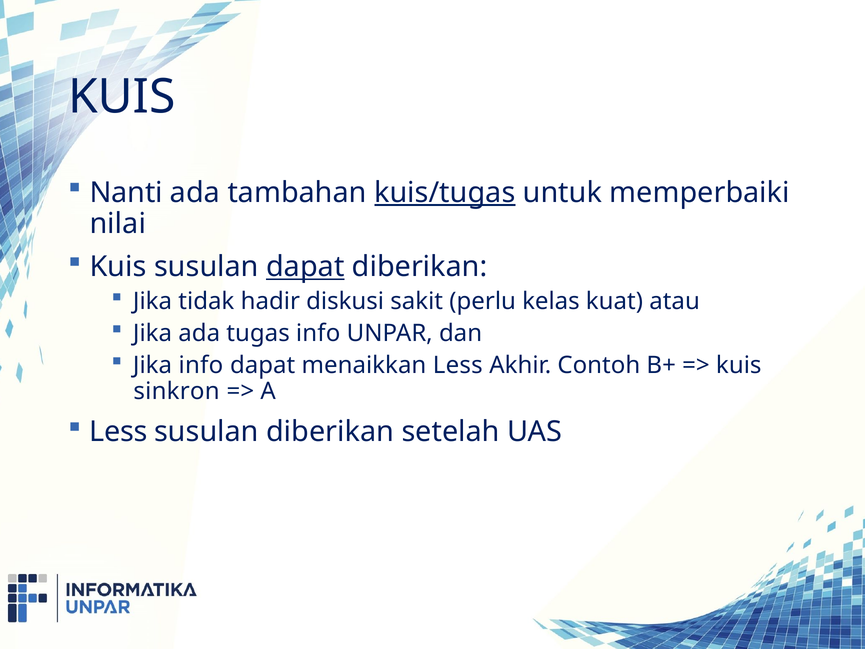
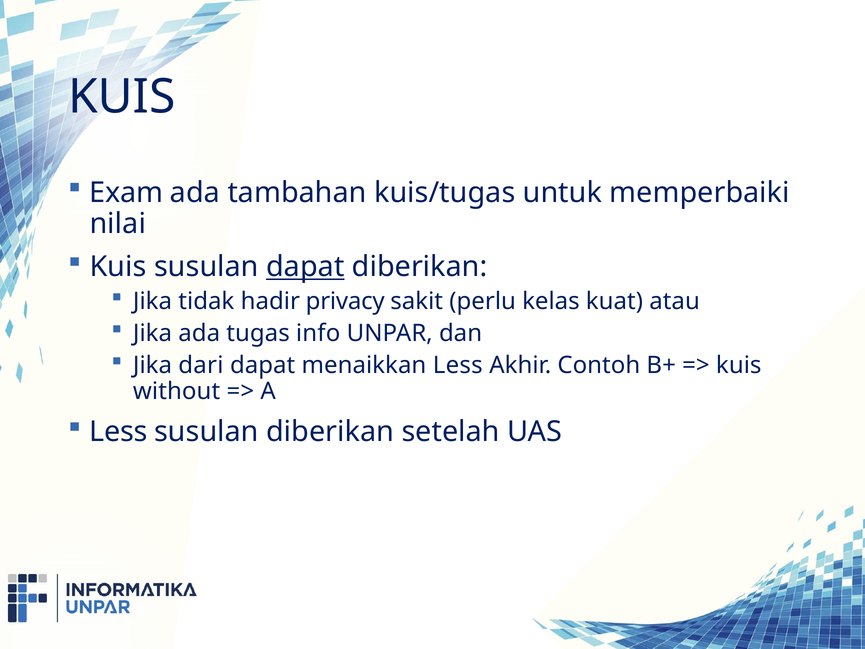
Nanti: Nanti -> Exam (126, 192)
kuis/tugas underline: present -> none (445, 192)
diskusi: diskusi -> privacy (345, 301)
Jika info: info -> dari (201, 365)
sinkron: sinkron -> without (177, 391)
